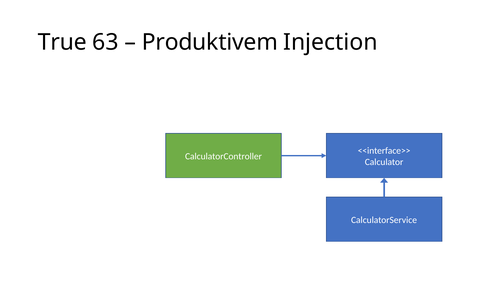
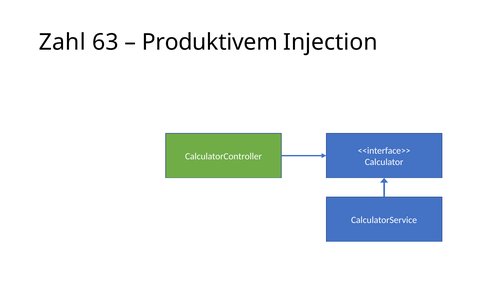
True: True -> Zahl (62, 42)
